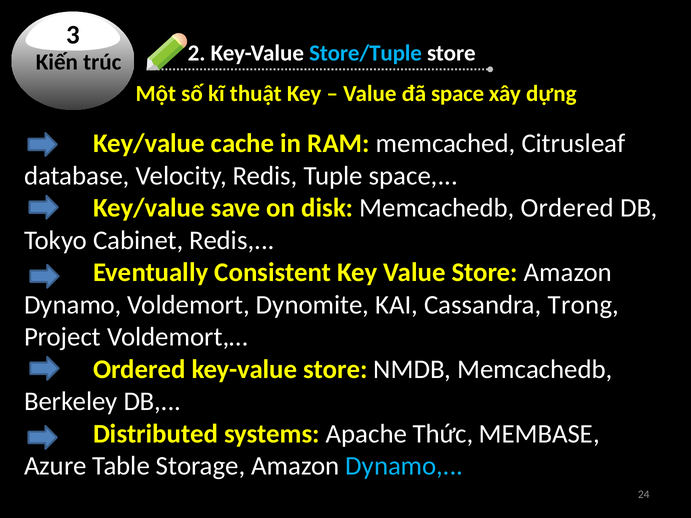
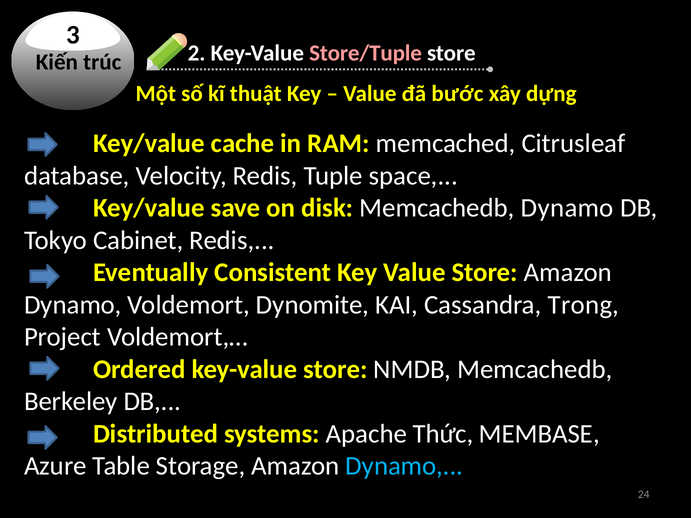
Store/Tuple colour: light blue -> pink (366, 53)
đã space: space -> bước (457, 94)
Memcachedb Ordered: Ordered -> Dynamo (567, 208)
